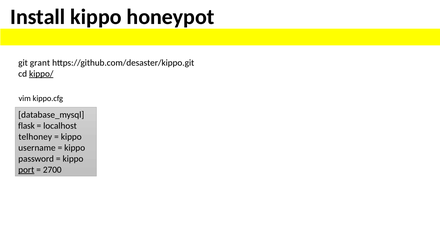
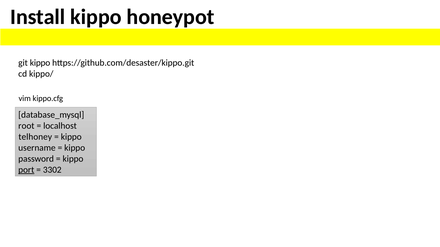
git grant: grant -> kippo (40, 63)
kippo/ underline: present -> none (41, 74)
flask: flask -> root (26, 126)
2700: 2700 -> 3302 (52, 170)
